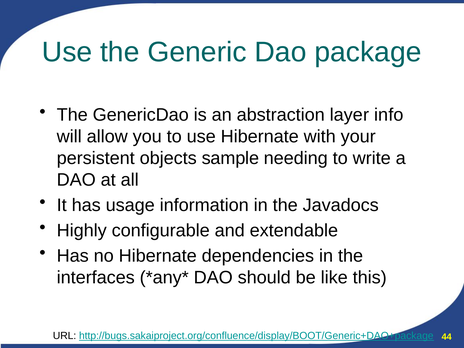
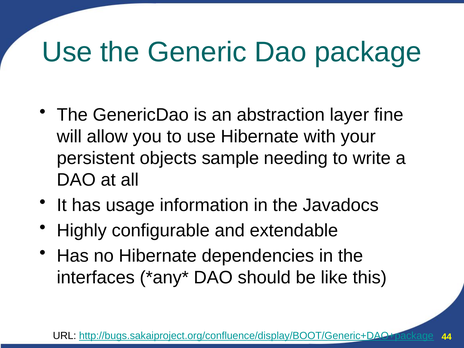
info: info -> fine (389, 115)
